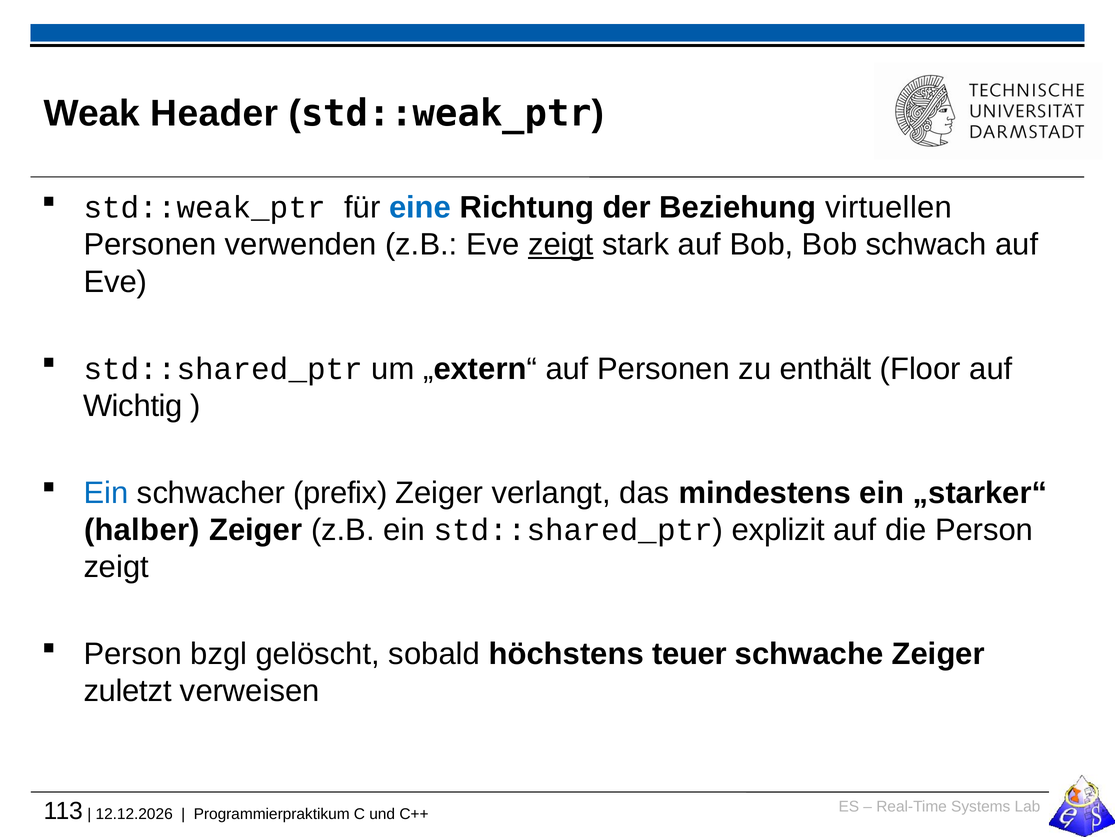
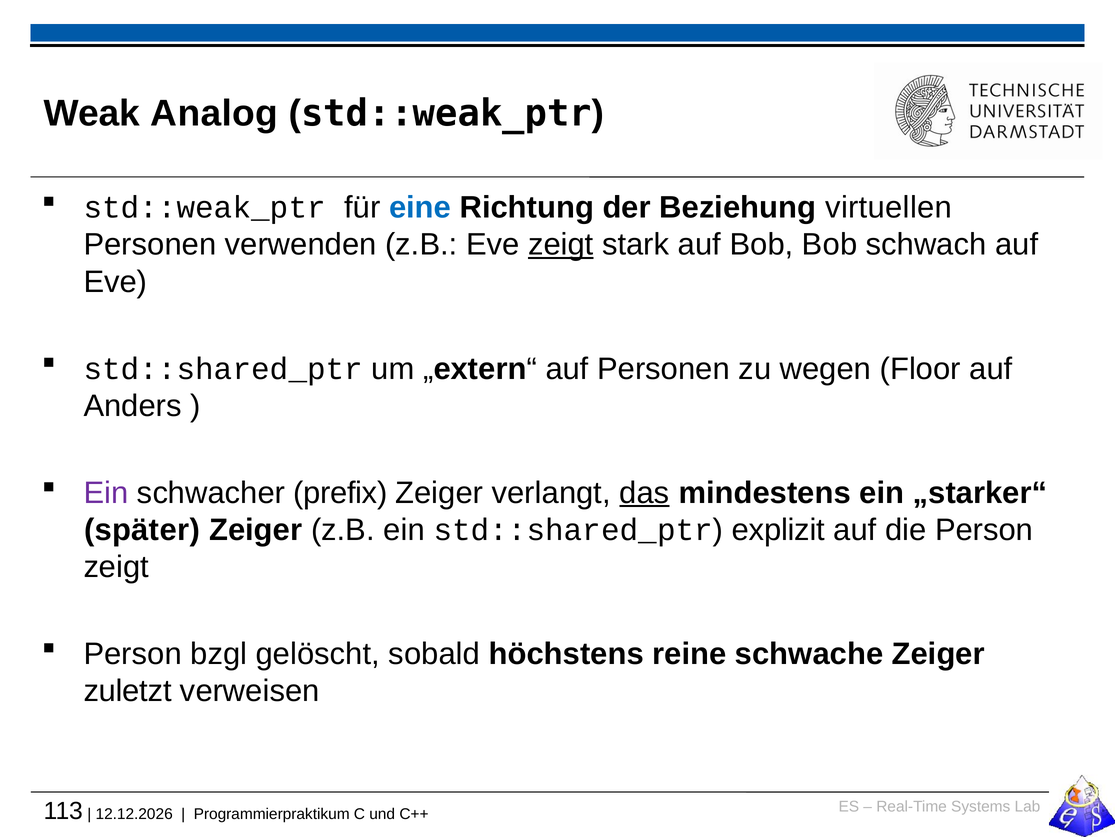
Header: Header -> Analog (214, 113)
enthält: enthält -> wegen (826, 368)
Wichtig: Wichtig -> Anders (133, 406)
Ein colour: blue -> purple (106, 492)
das underline: none -> present (644, 492)
halber: halber -> später (142, 530)
teuer: teuer -> reine (689, 653)
